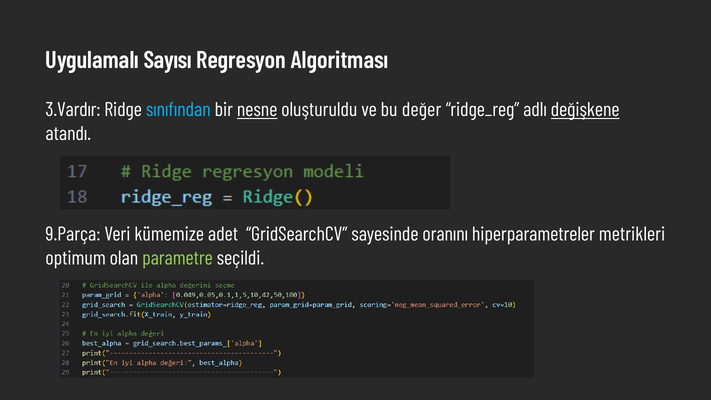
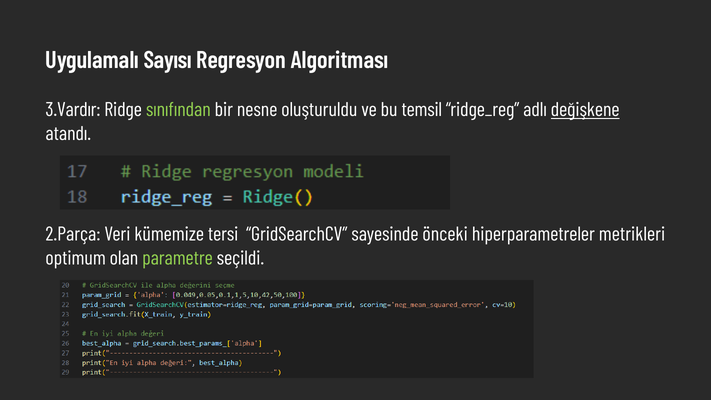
sınıfından colour: light blue -> light green (178, 110)
nesne underline: present -> none (257, 110)
değer: değer -> temsil (422, 110)
9.Parça: 9.Parça -> 2.Parça (73, 234)
adet: adet -> tersi (223, 234)
oranını: oranını -> önceki (445, 234)
